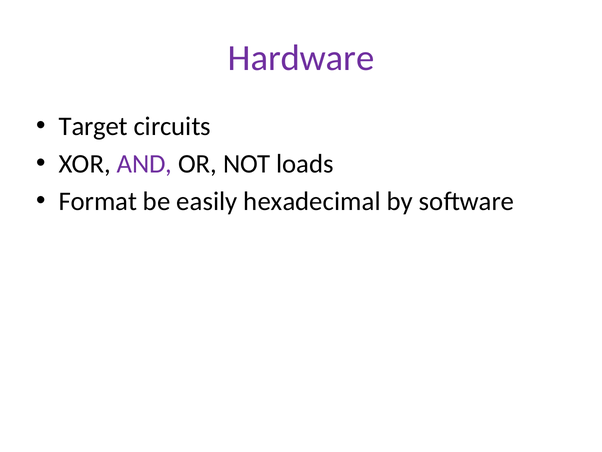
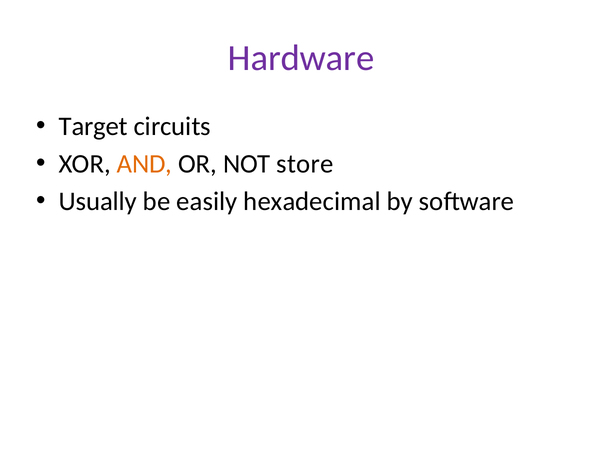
AND colour: purple -> orange (144, 164)
loads: loads -> store (305, 164)
Format: Format -> Usually (98, 201)
